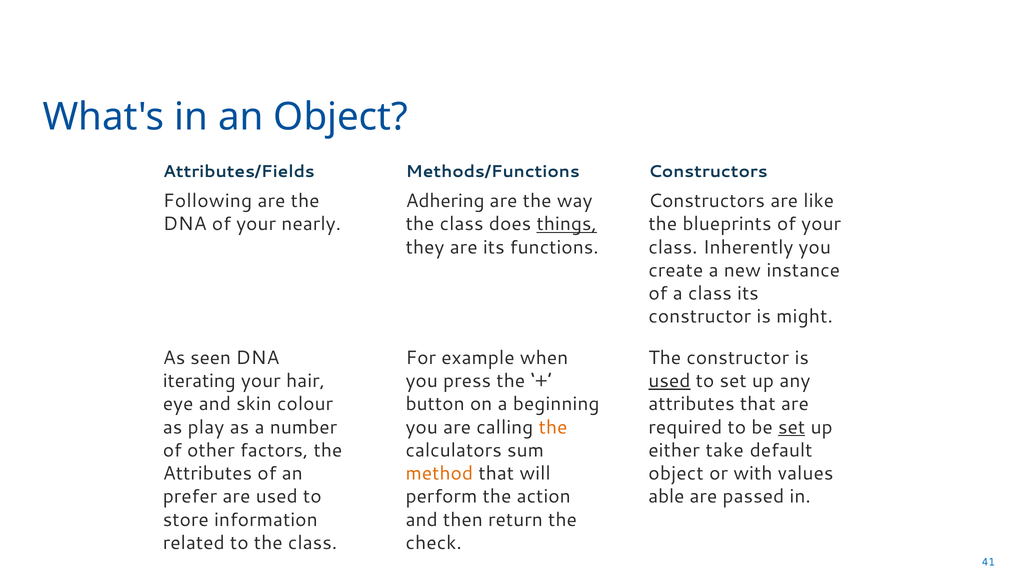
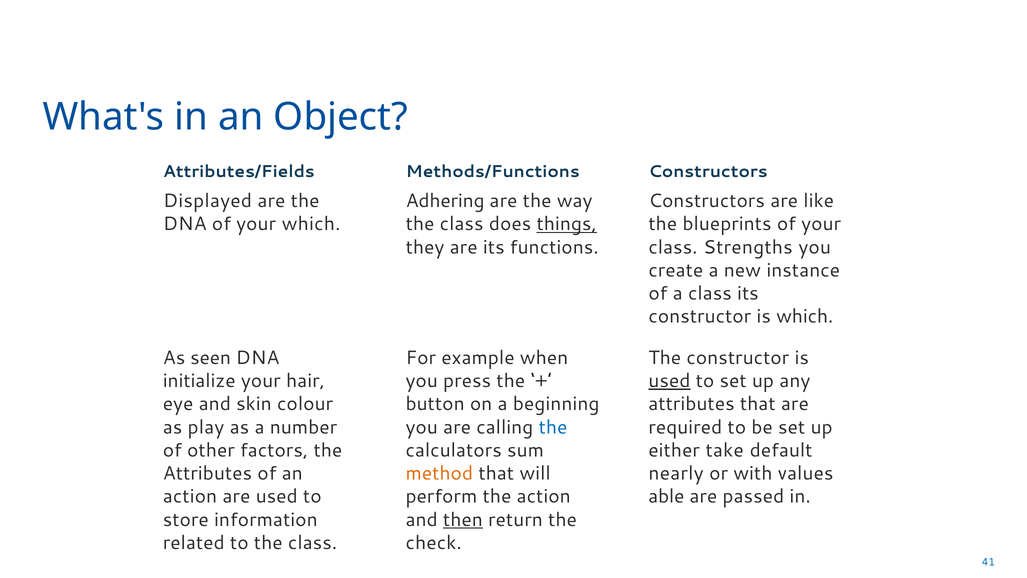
Following: Following -> Displayed (208, 201)
your nearly: nearly -> which (311, 224)
Inherently: Inherently -> Strengths (748, 247)
is might: might -> which (805, 316)
iterating: iterating -> initialize (199, 381)
the colour: orange -> blue (553, 427)
set underline: present -> none (792, 427)
object: object -> nearly (676, 473)
prefer: prefer -> action (190, 496)
then underline: none -> present (463, 519)
